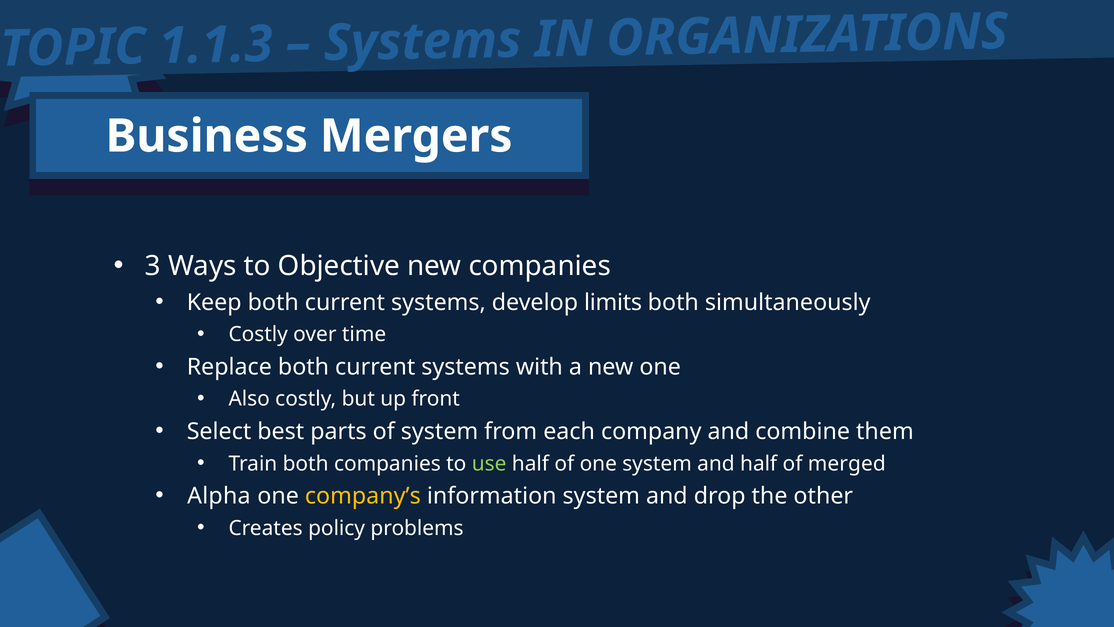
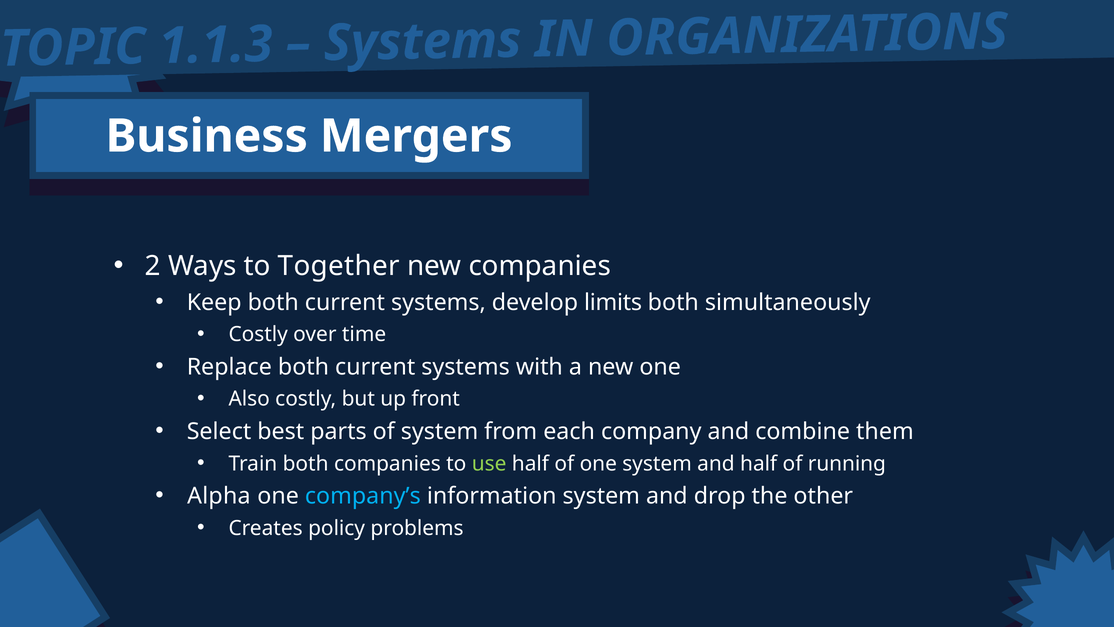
3: 3 -> 2 (153, 266)
Objective: Objective -> Together (339, 266)
merged: merged -> running (847, 463)
company’s colour: yellow -> light blue (363, 496)
